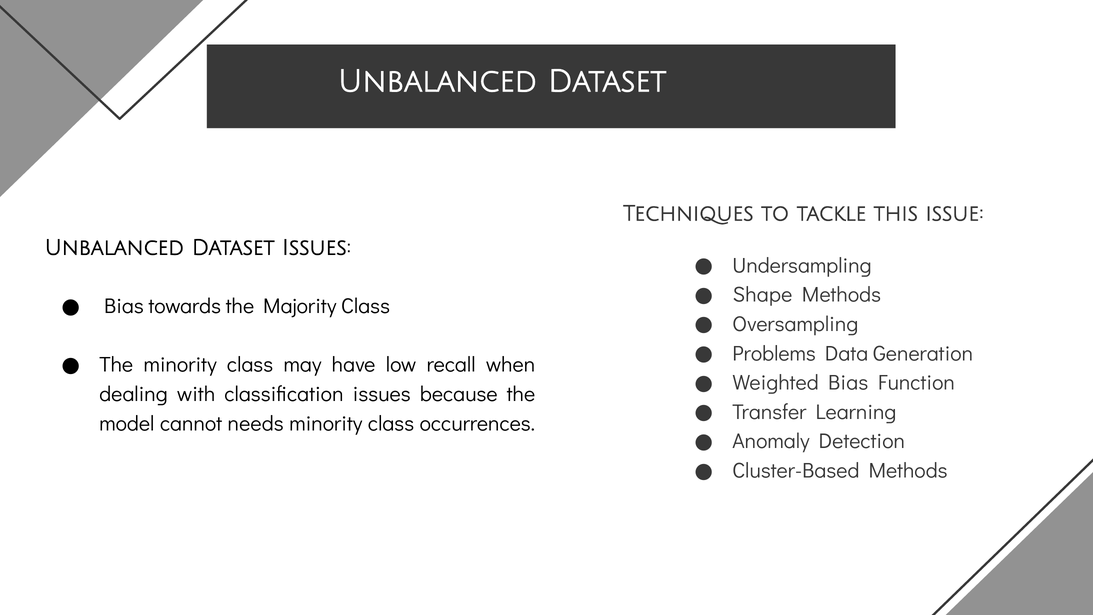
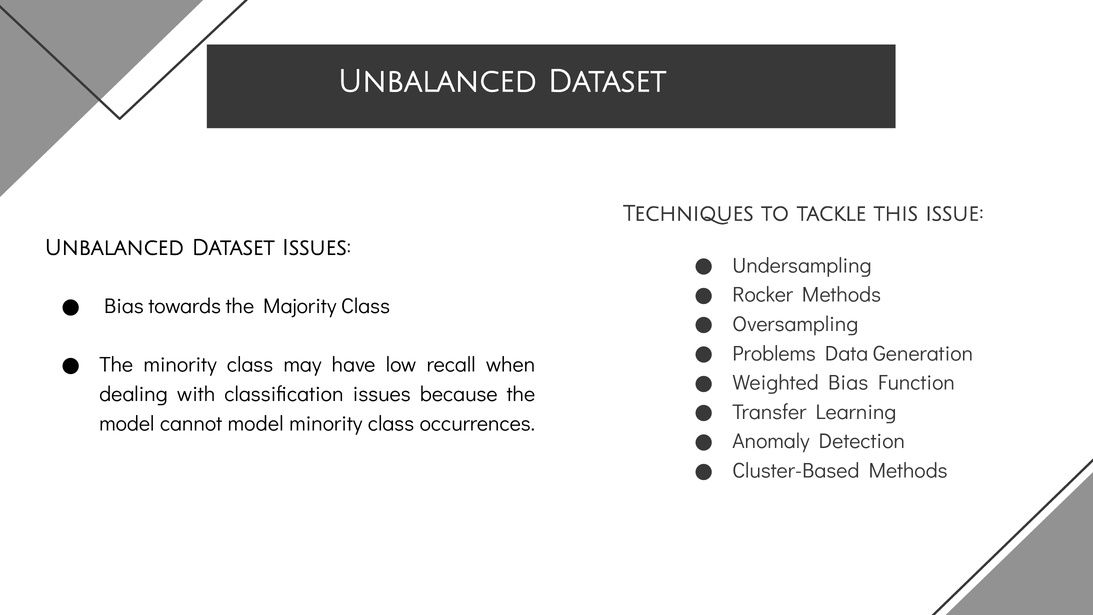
Shape: Shape -> Rocker (763, 295)
cannot needs: needs -> model (256, 423)
